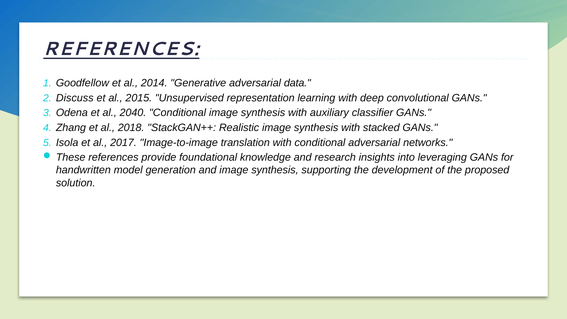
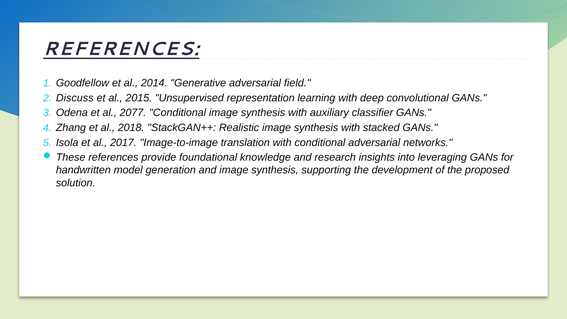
data: data -> field (297, 83)
2040: 2040 -> 2077 (133, 113)
